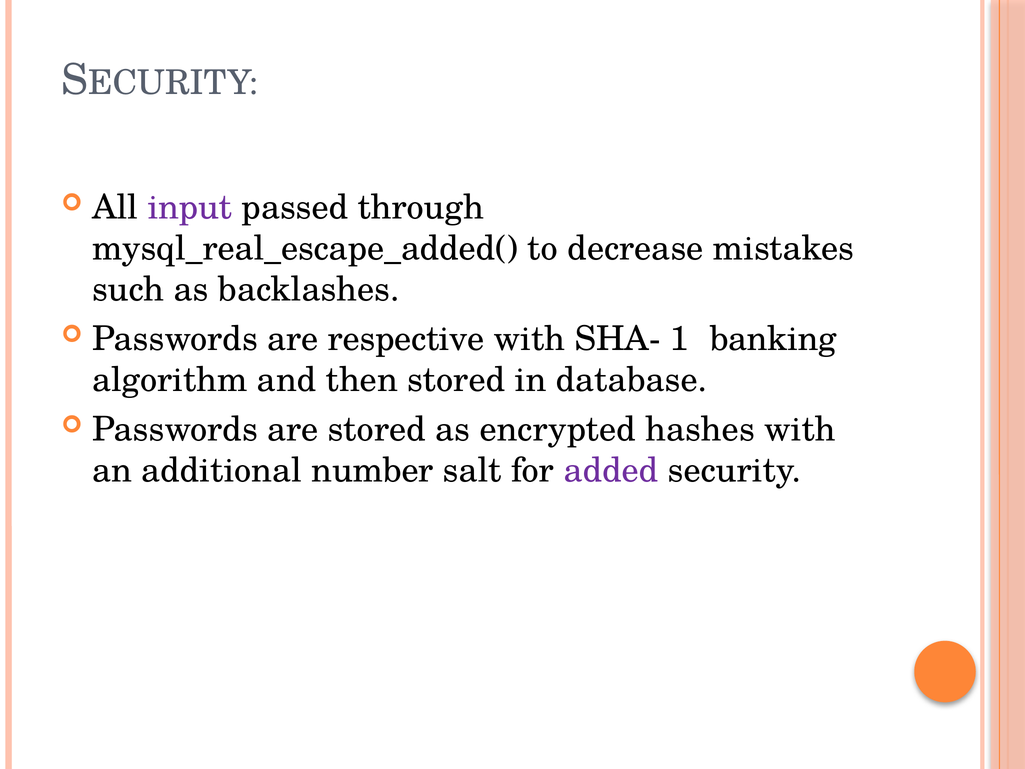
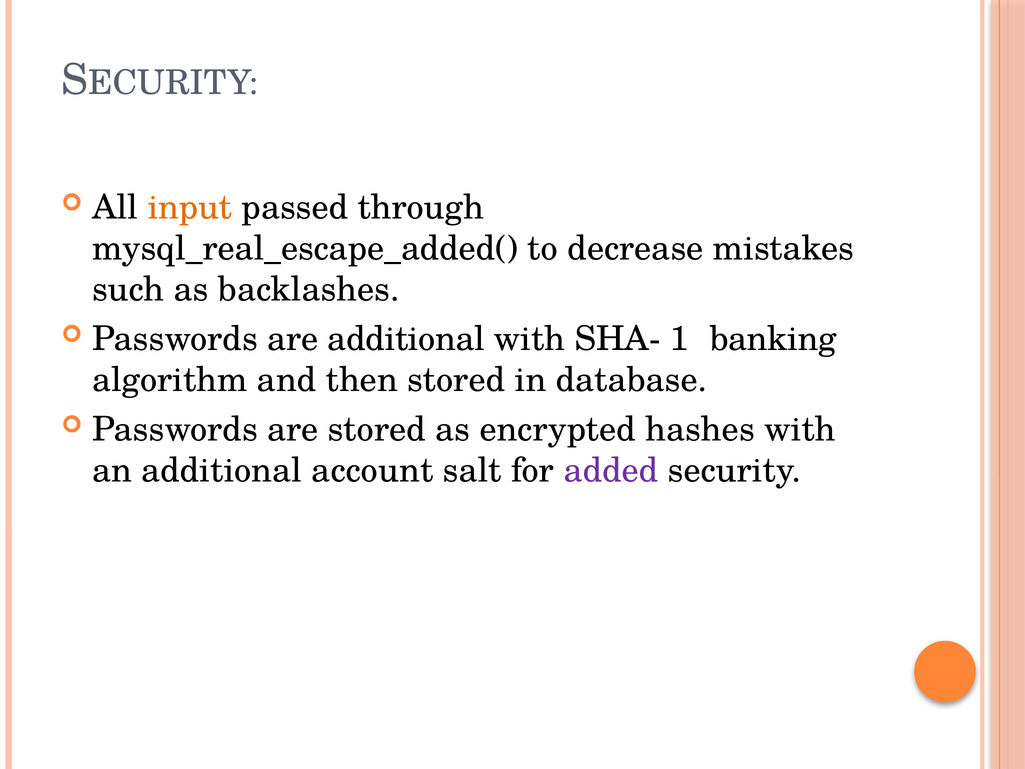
input colour: purple -> orange (190, 207)
are respective: respective -> additional (406, 339)
number: number -> account (372, 470)
